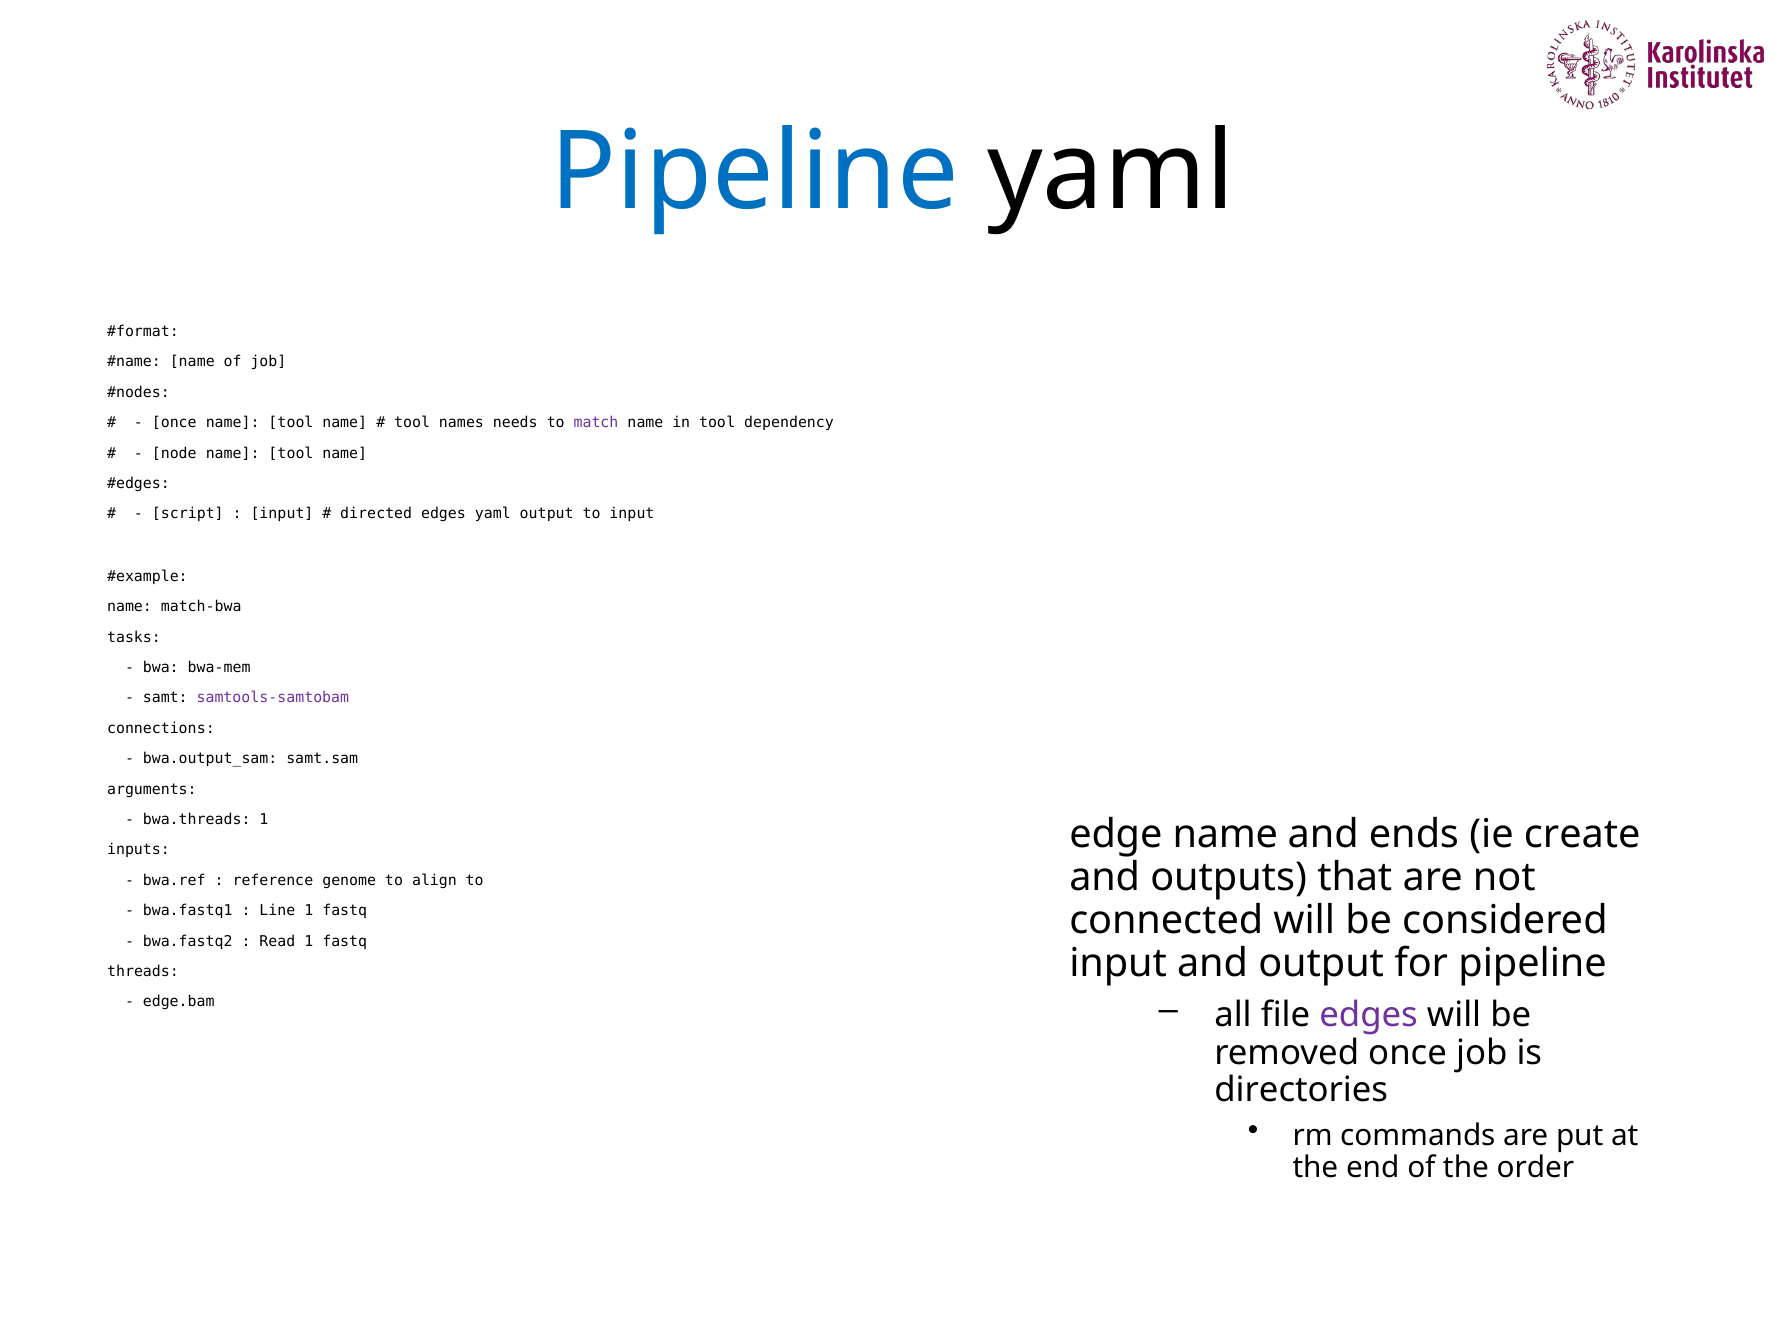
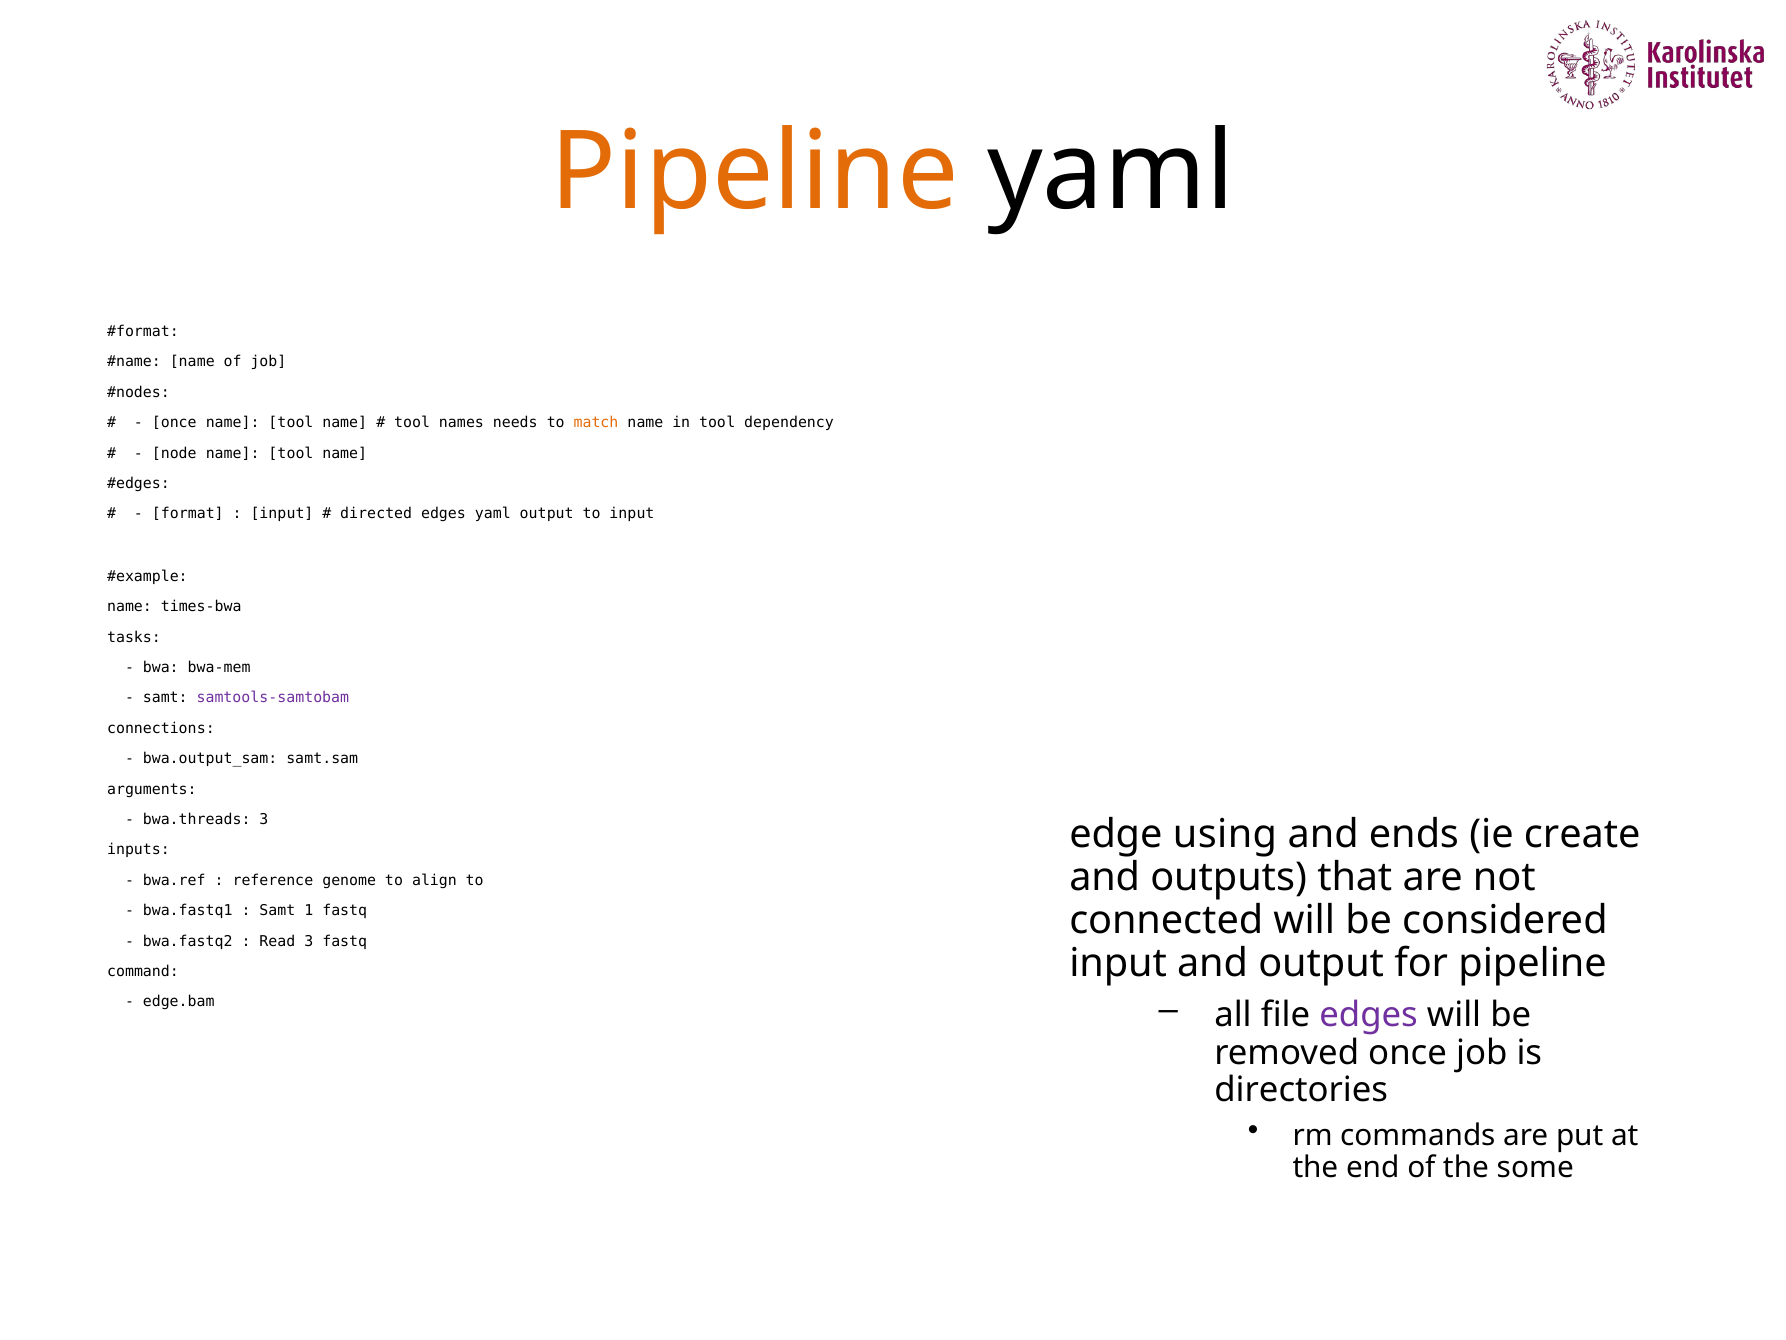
Pipeline colour: blue -> orange (755, 173)
match colour: purple -> orange (596, 423)
script: script -> format (188, 514)
match-bwa: match-bwa -> times-bwa (201, 607)
bwa.threads 1: 1 -> 3 (264, 819)
edge name: name -> using (1225, 834)
Line: Line -> Samt (277, 910)
Read 1: 1 -> 3 (309, 941)
threads: threads -> command (143, 971)
order: order -> some (1535, 1167)
